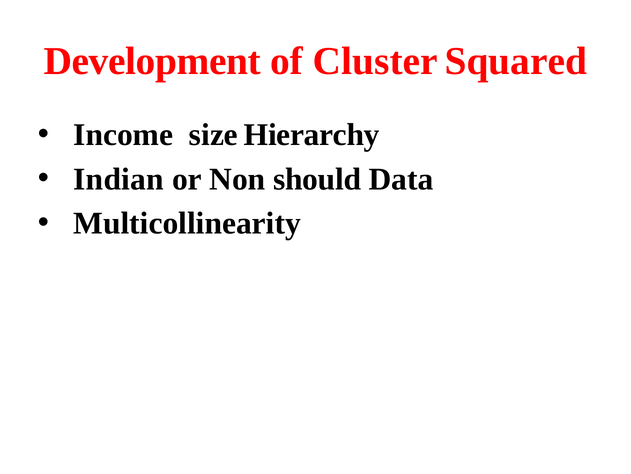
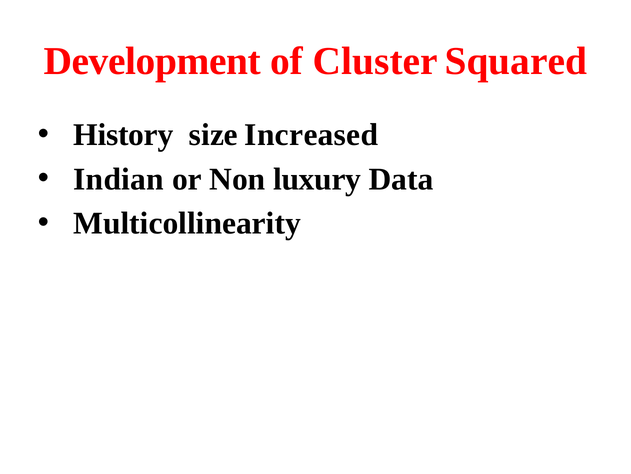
Income: Income -> History (123, 135)
Hierarchy: Hierarchy -> Increased (311, 135)
should: should -> luxury (317, 179)
